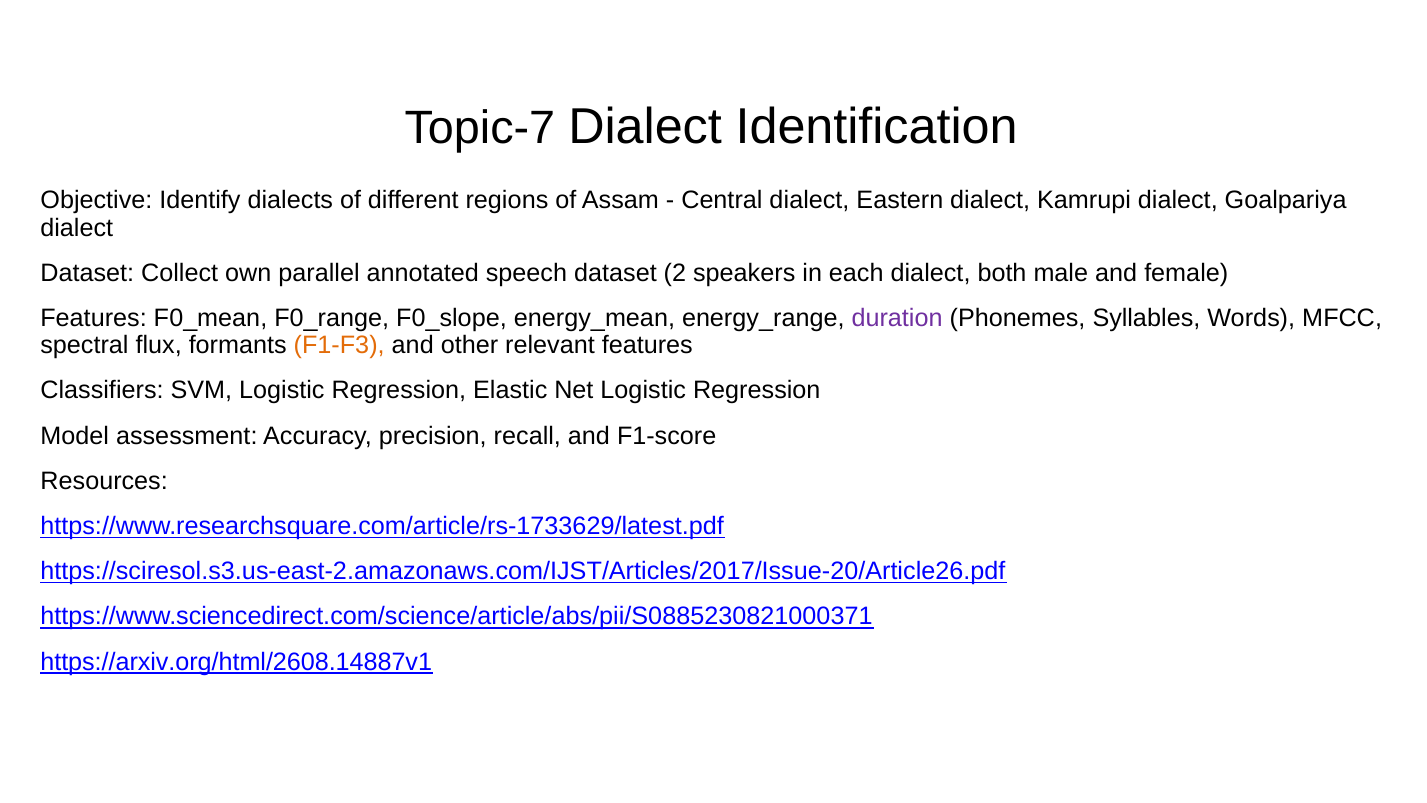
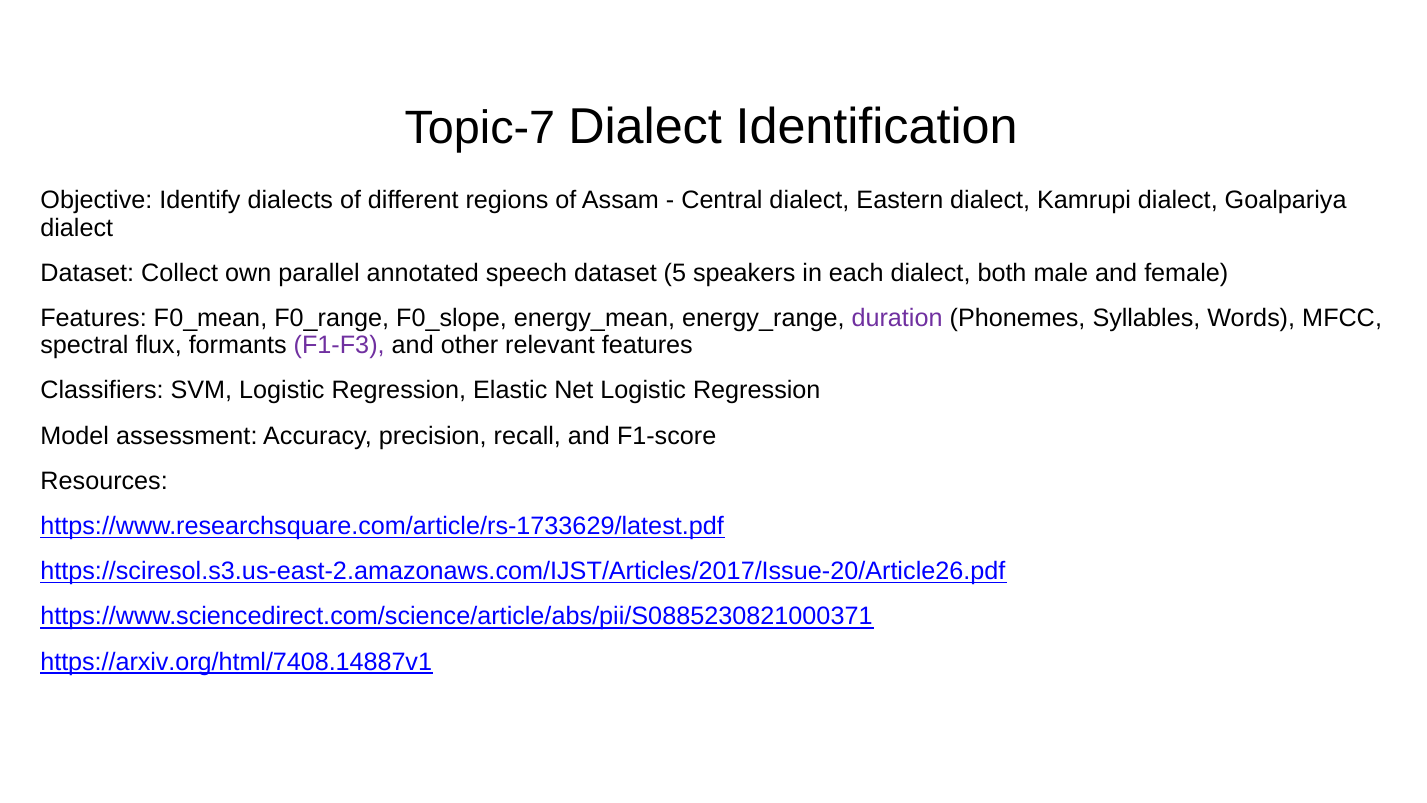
2: 2 -> 5 (675, 273)
F1-F3 colour: orange -> purple (339, 345)
https://arxiv.org/html/2608.14887v1: https://arxiv.org/html/2608.14887v1 -> https://arxiv.org/html/7408.14887v1 (236, 662)
